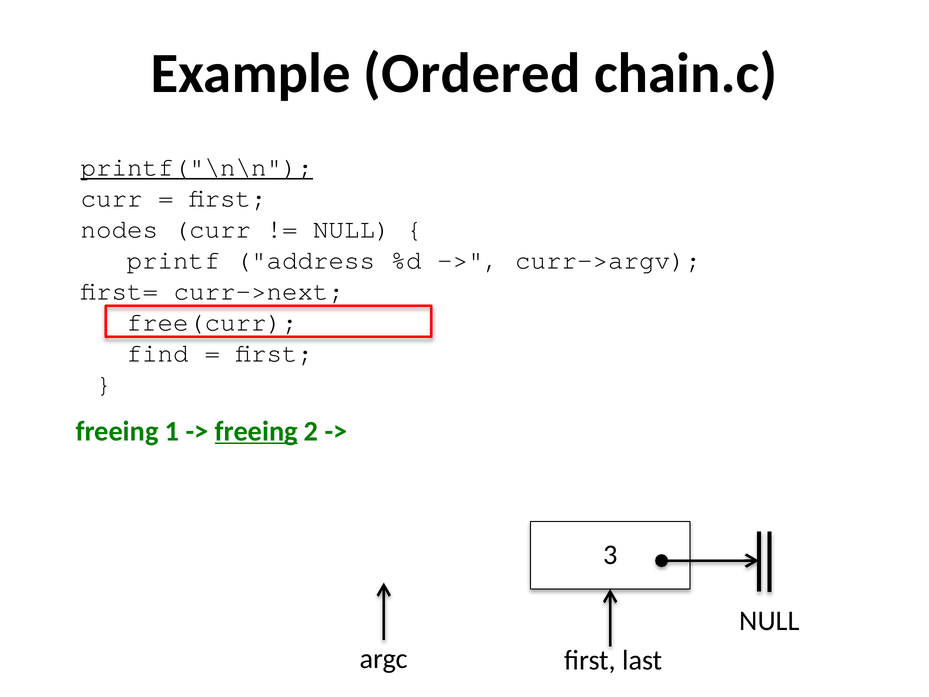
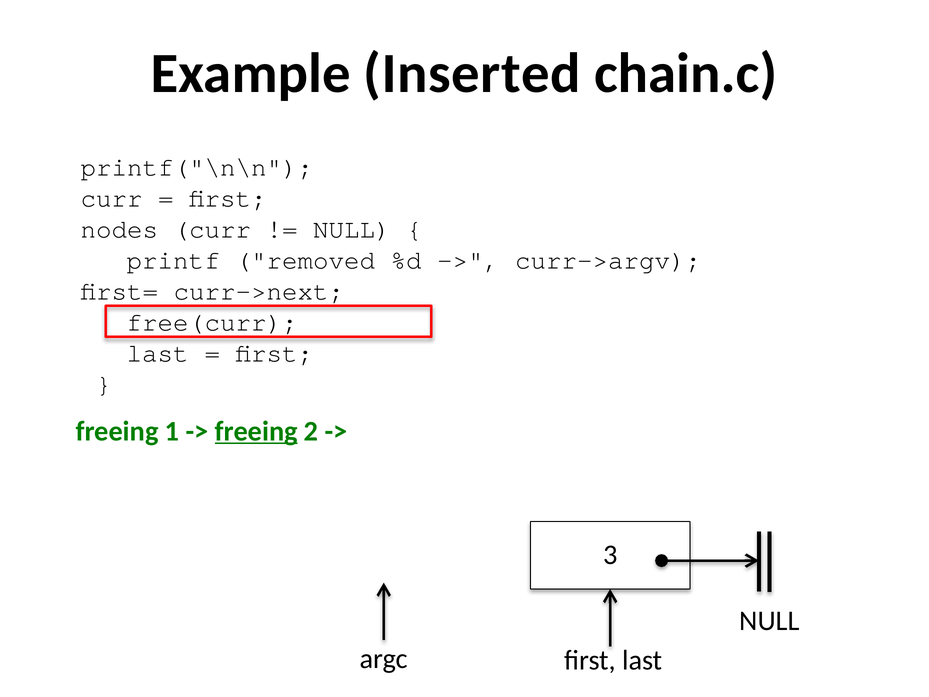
Ordered: Ordered -> Inserted (472, 74)
printf("\n\n underline: present -> none (197, 167)
address: address -> removed (305, 260)
find: find -> last (158, 353)
